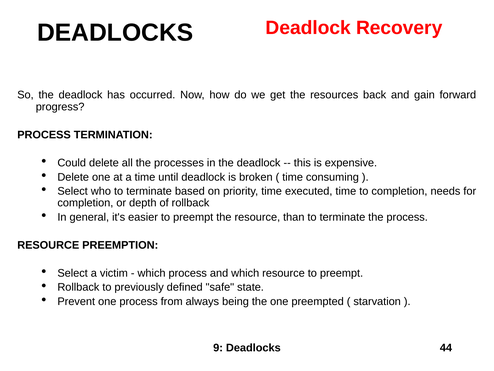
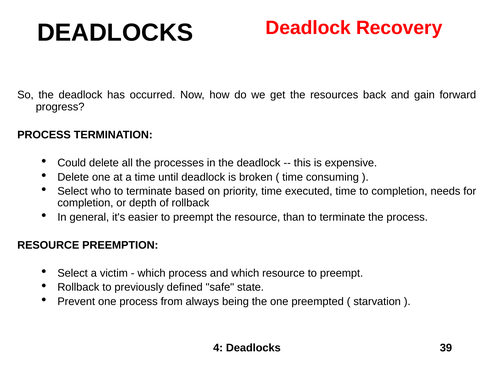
9: 9 -> 4 (218, 347)
44: 44 -> 39 (446, 347)
